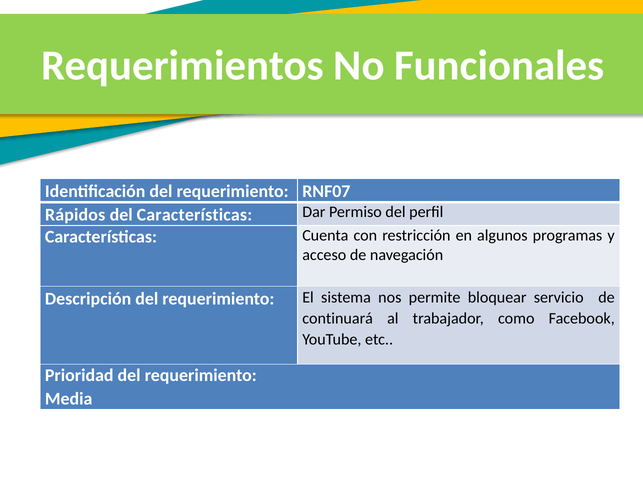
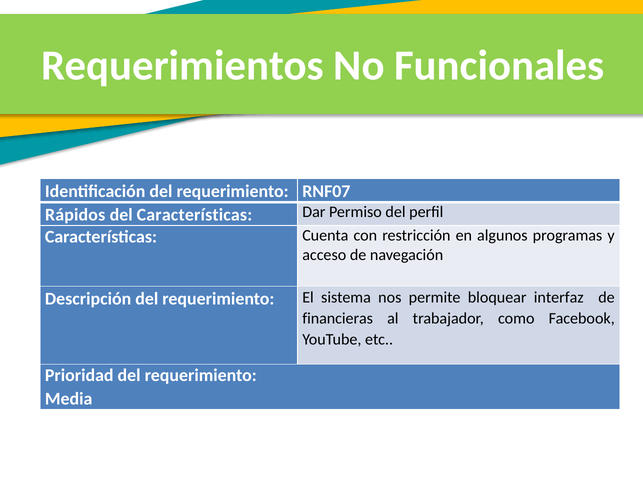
servicio: servicio -> interfaz (559, 298)
continuará: continuará -> financieras (338, 319)
